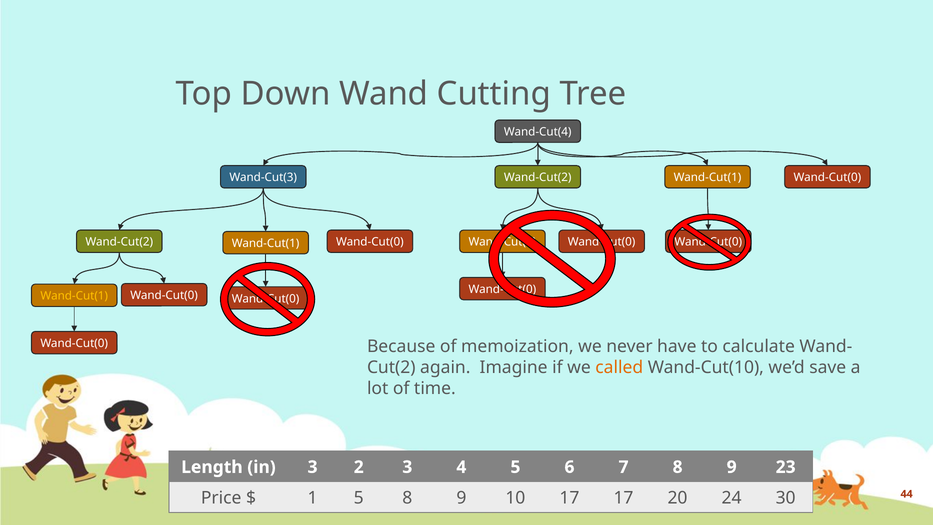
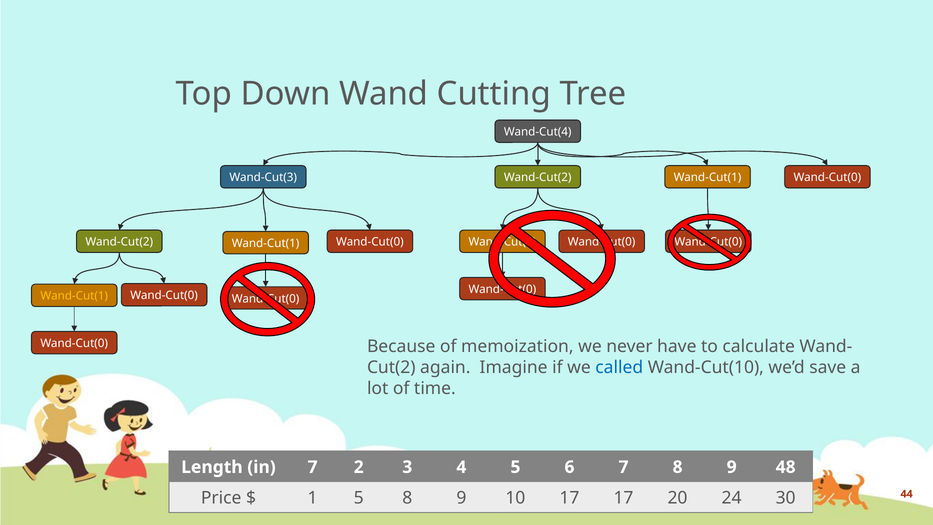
called colour: orange -> blue (619, 367)
in 3: 3 -> 7 (313, 467)
23: 23 -> 48 (786, 467)
